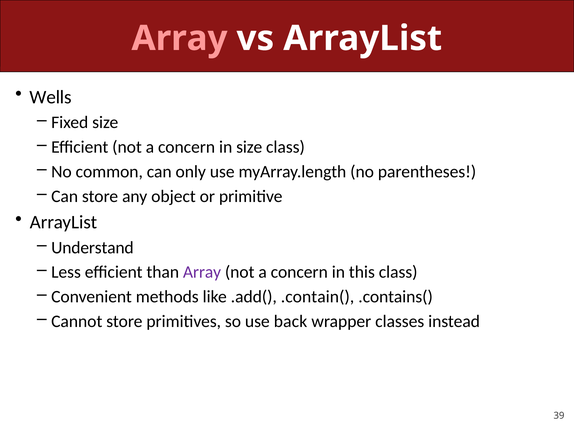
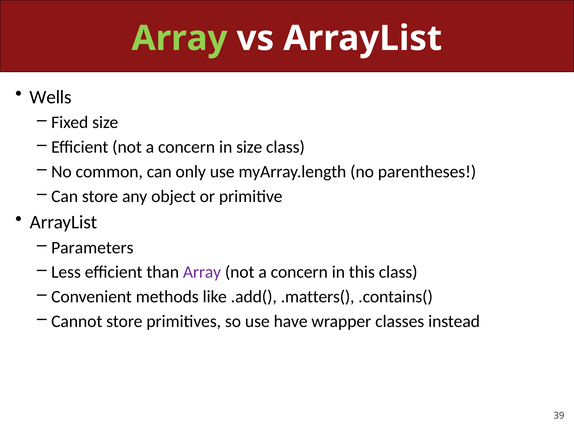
Array colour: pink -> light green (179, 38)
Understand: Understand -> Parameters (92, 247)
.contain(: .contain( -> .matters( (318, 296)
back: back -> have (291, 321)
